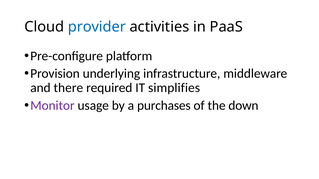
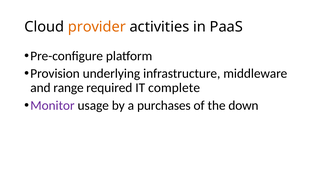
provider colour: blue -> orange (97, 27)
there: there -> range (68, 88)
simplifies: simplifies -> complete (174, 88)
